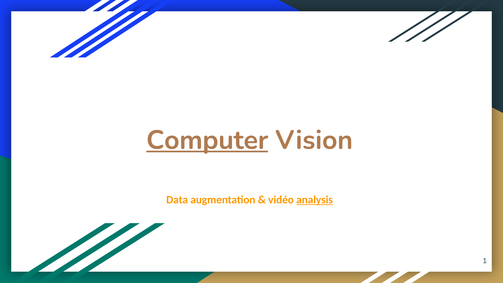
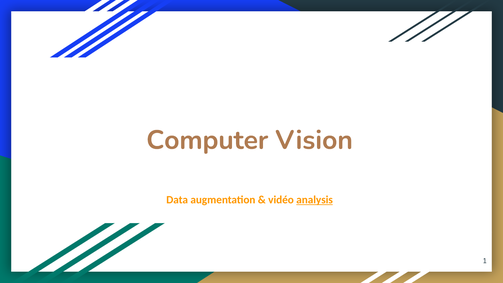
Computer underline: present -> none (207, 140)
